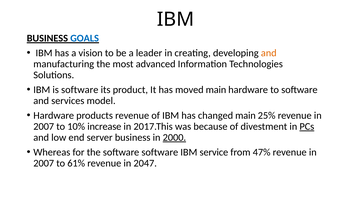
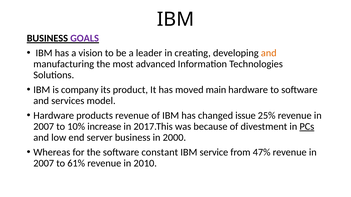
GOALS colour: blue -> purple (85, 38)
is software: software -> company (80, 90)
changed main: main -> issue (245, 116)
2000 underline: present -> none (174, 138)
software software: software -> constant (160, 153)
2047: 2047 -> 2010 (145, 164)
